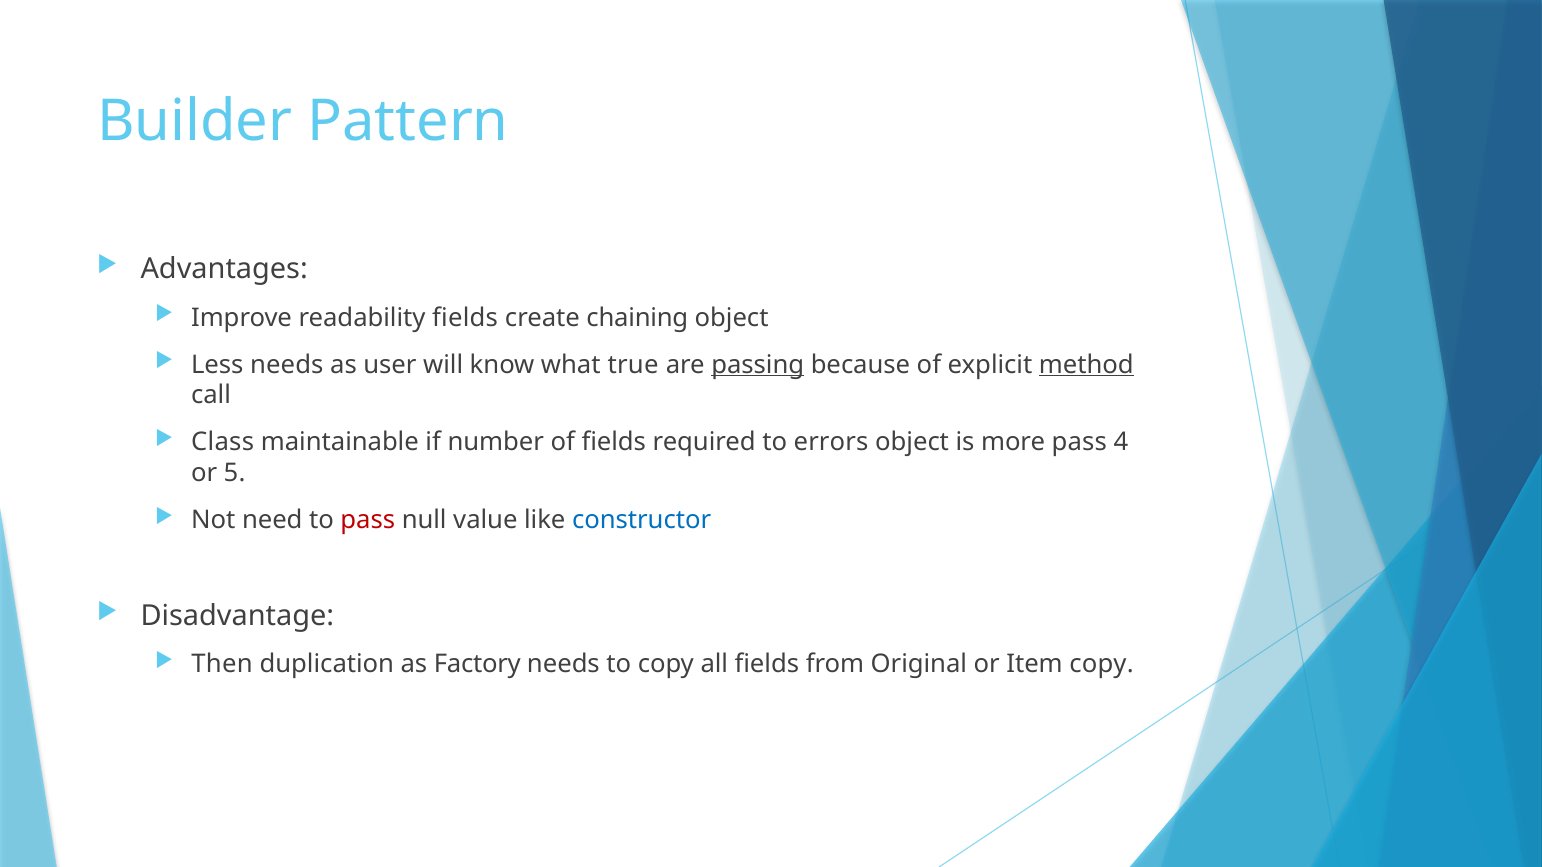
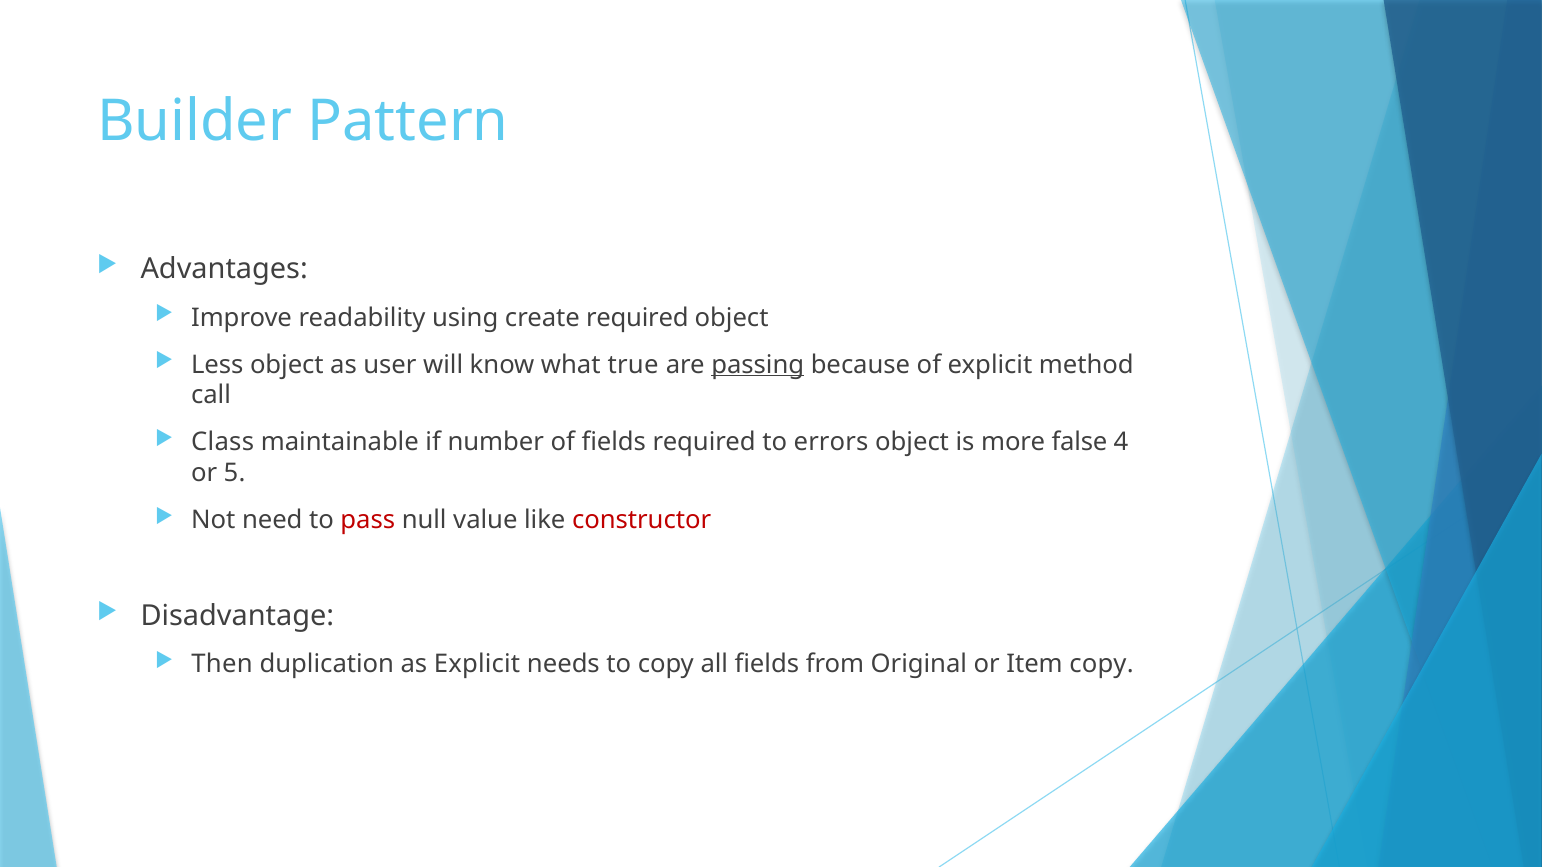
readability fields: fields -> using (465, 318)
create chaining: chaining -> required (637, 318)
Less needs: needs -> object (287, 365)
method underline: present -> none (1086, 365)
more pass: pass -> false (1079, 443)
constructor colour: blue -> red (642, 520)
as Factory: Factory -> Explicit (477, 665)
